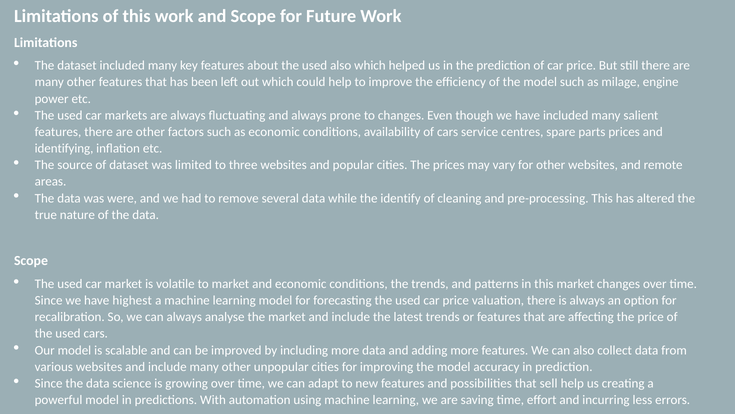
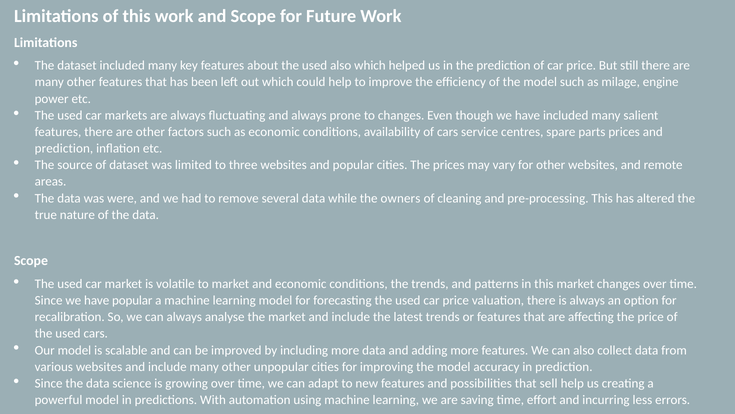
identifying: identifying -> prediction (64, 148)
identify: identify -> owners (400, 198)
have highest: highest -> popular (132, 300)
